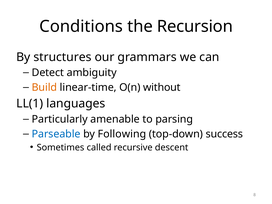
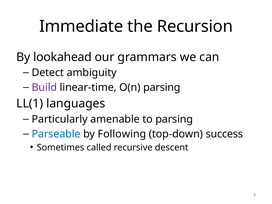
Conditions: Conditions -> Immediate (81, 26)
structures: structures -> lookahead (63, 57)
Build colour: orange -> purple (44, 87)
O(n without: without -> parsing (162, 87)
